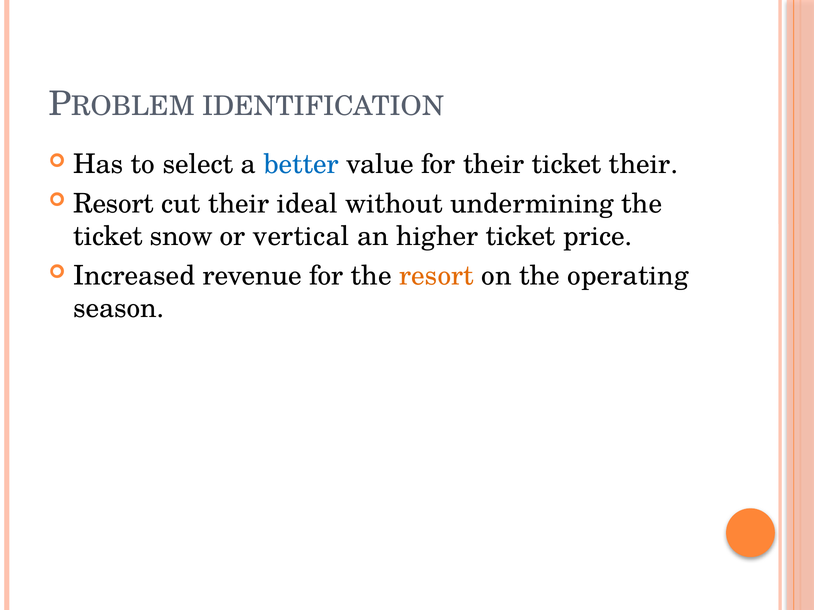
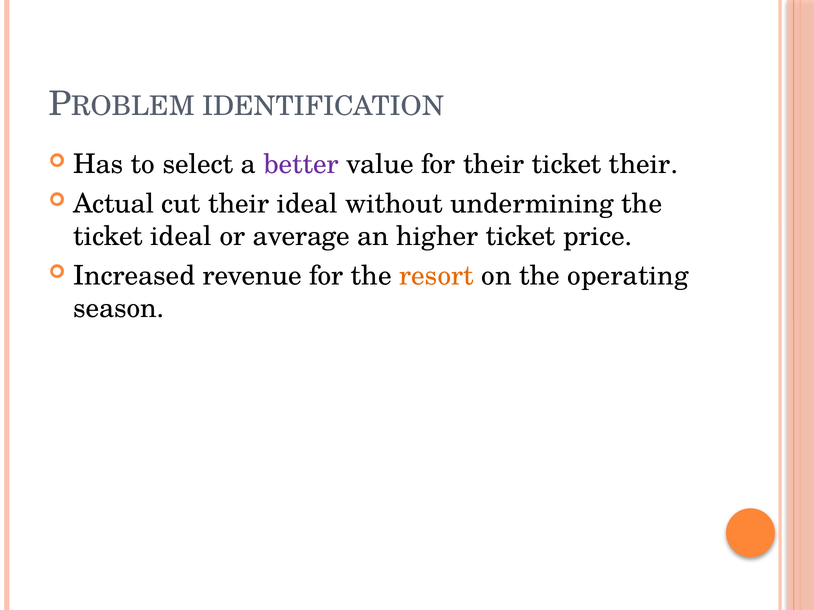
better colour: blue -> purple (301, 165)
Resort: Resort -> Actual (114, 204)
ticket snow: snow -> ideal (181, 237)
vertical: vertical -> average (301, 237)
